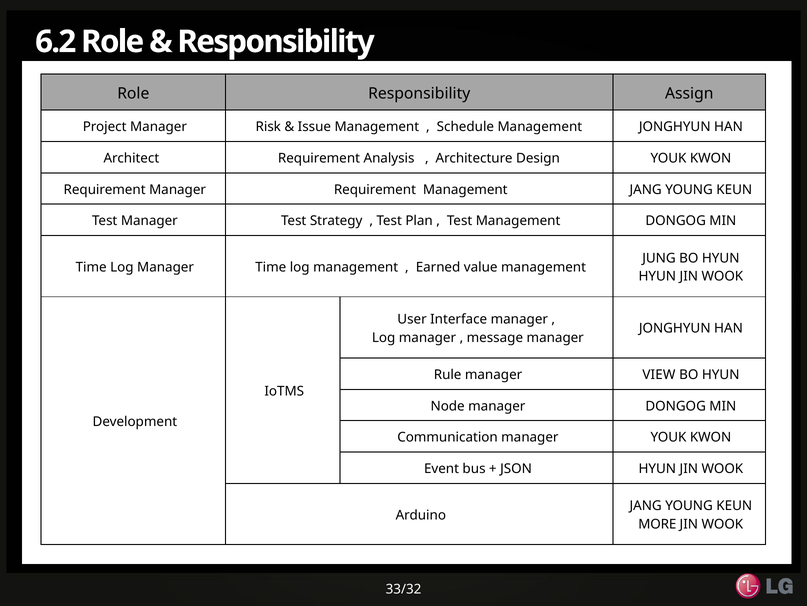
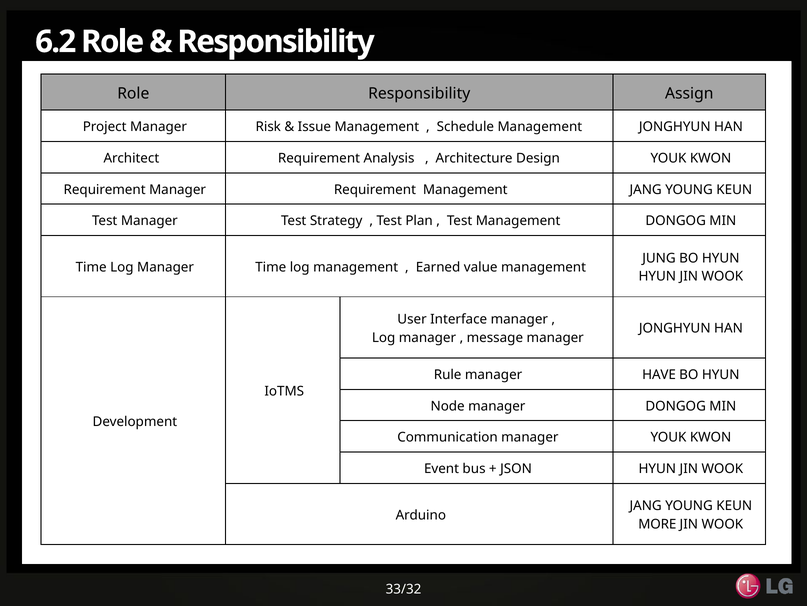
VIEW: VIEW -> HAVE (659, 374)
